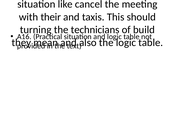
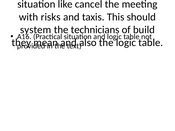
their: their -> risks (51, 17)
turning: turning -> system (36, 30)
